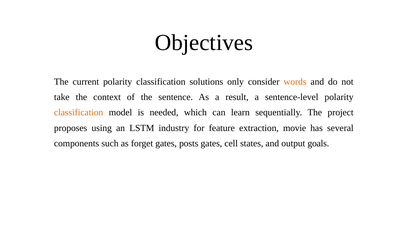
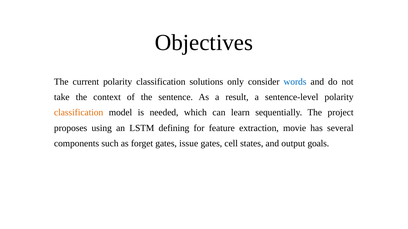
words colour: orange -> blue (295, 82)
industry: industry -> defining (174, 128)
posts: posts -> issue (189, 144)
